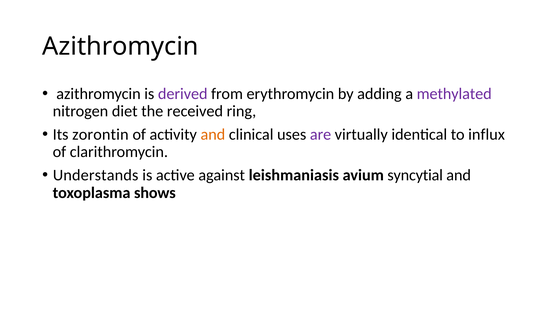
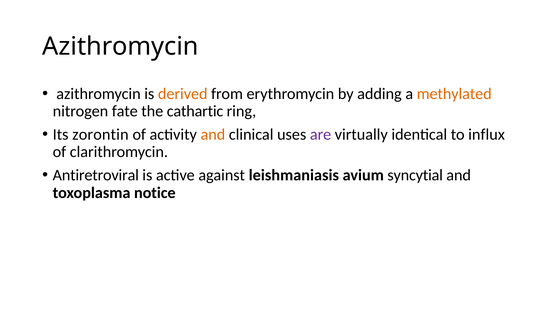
derived colour: purple -> orange (183, 94)
methylated colour: purple -> orange (454, 94)
diet: diet -> fate (125, 111)
received: received -> cathartic (195, 111)
Understands: Understands -> Antiretroviral (96, 175)
shows: shows -> notice (155, 193)
